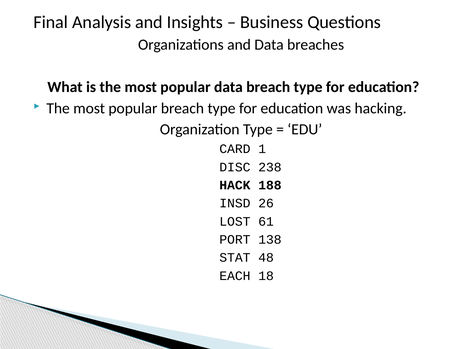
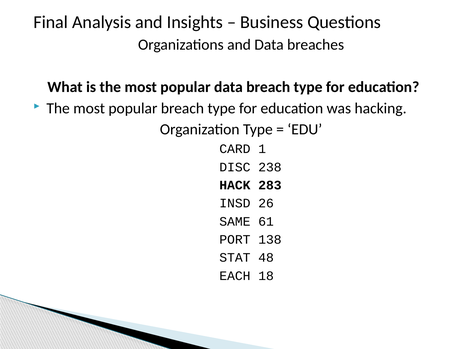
188: 188 -> 283 (270, 185)
LOST: LOST -> SAME (235, 221)
